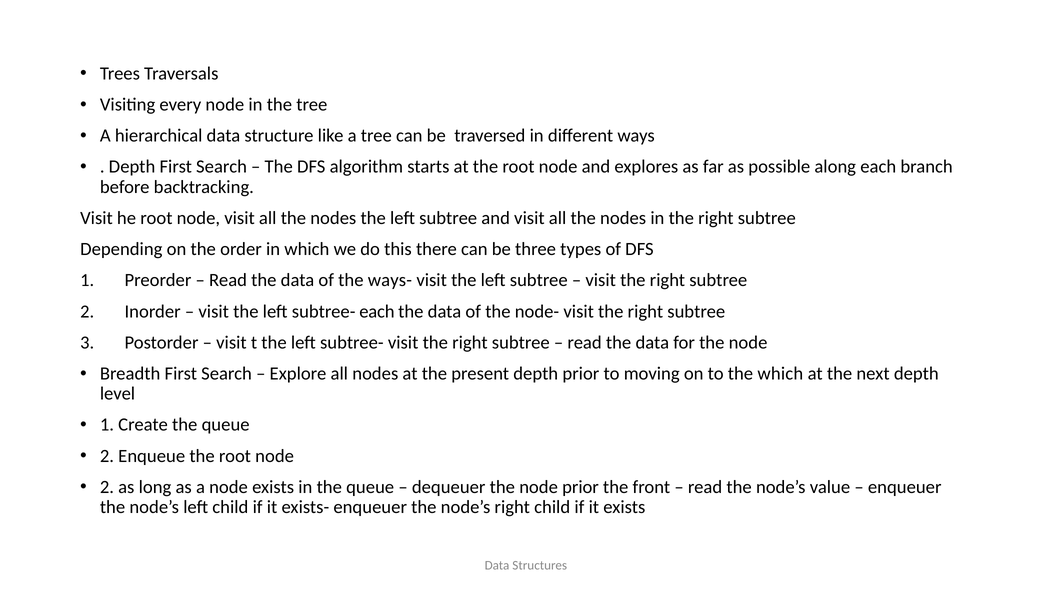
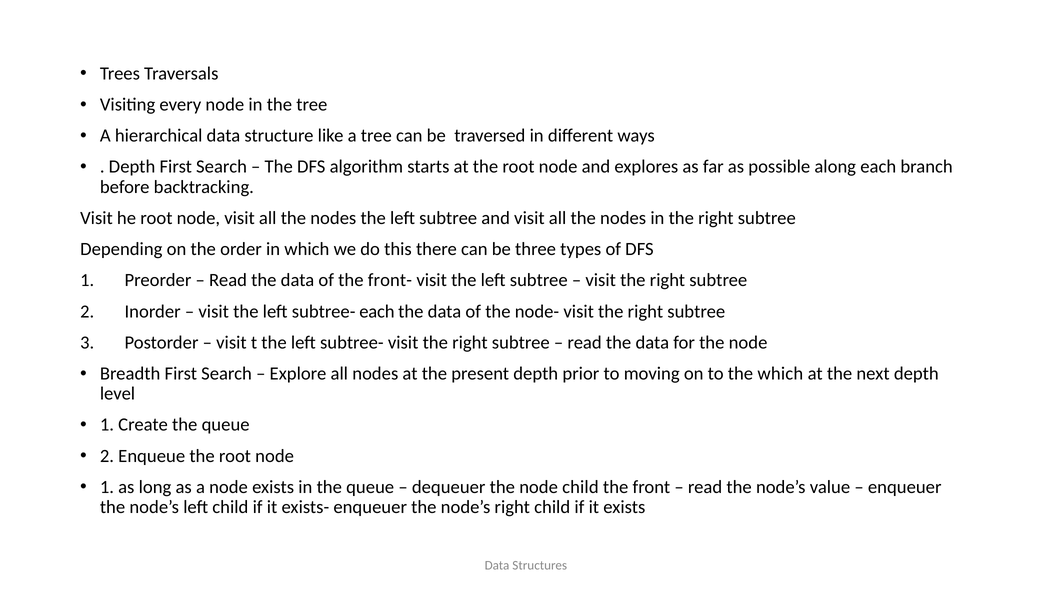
ways-: ways- -> front- (390, 280)
2: 2 -> 1 (107, 487)
node prior: prior -> child (580, 487)
